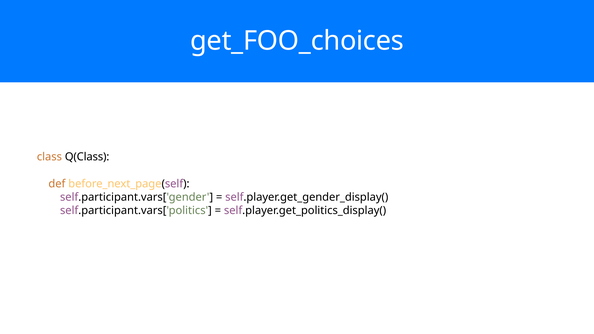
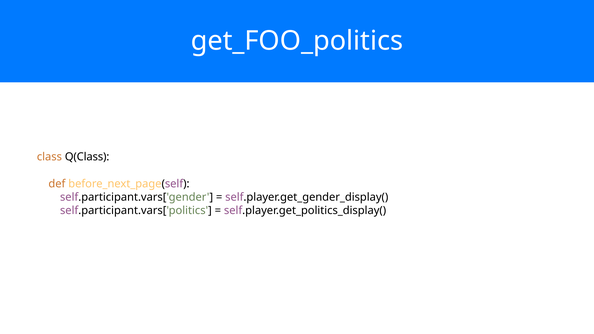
get_FOO_choices: get_FOO_choices -> get_FOO_politics (297, 41)
